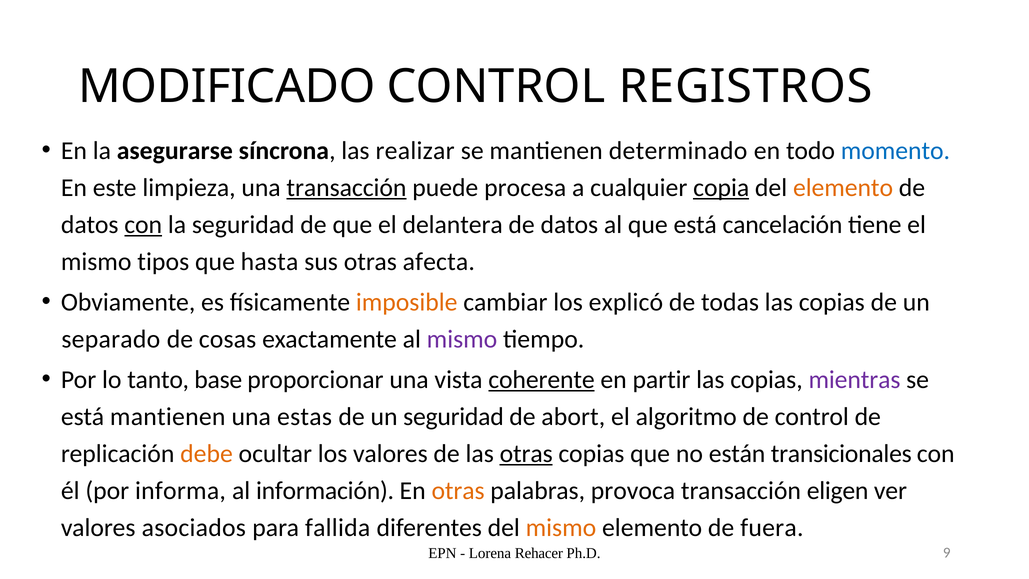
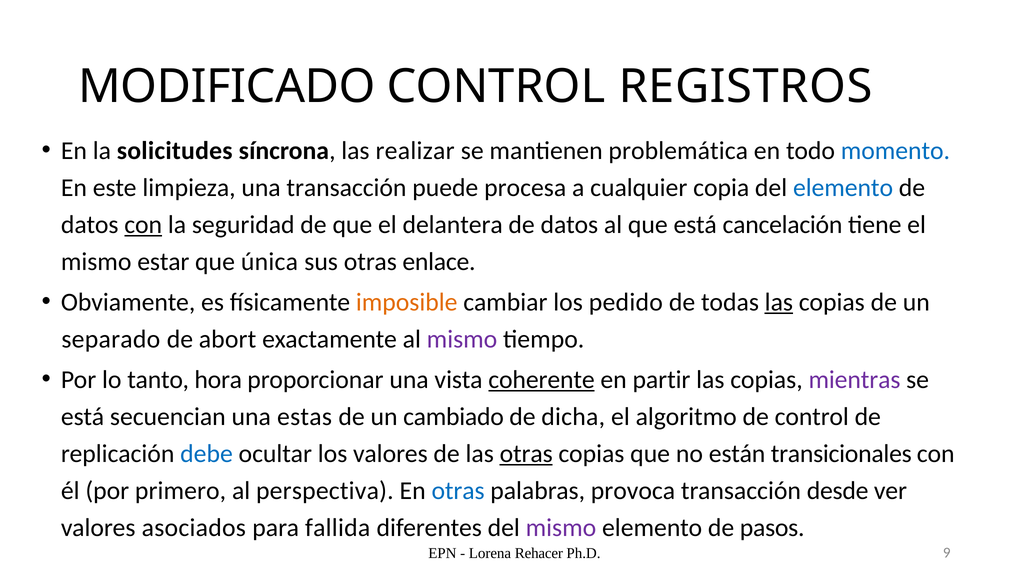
asegurarse: asegurarse -> solicitudes (175, 151)
determinado: determinado -> problemática (678, 151)
transacción underline: present -> none (346, 188)
copia underline: present -> none (721, 188)
elemento colour: orange -> blue (843, 188)
tipos: tipos -> estar (163, 262)
hasta: hasta -> única (269, 262)
afecta: afecta -> enlace (439, 262)
explicó: explicó -> pedido (626, 302)
las underline: none -> present (779, 302)
cosas: cosas -> abort (228, 339)
base: base -> hora (218, 379)
está mantienen: mantienen -> secuencian (168, 416)
un seguridad: seguridad -> cambiado (454, 416)
abort: abort -> dicha (573, 416)
debe colour: orange -> blue (207, 453)
informa: informa -> primero (181, 491)
información: información -> perspectiva (325, 491)
otras colour: orange -> blue (458, 491)
eligen: eligen -> desde (838, 491)
mismo colour: orange -> purple (561, 528)
fuera: fuera -> pasos (772, 528)
